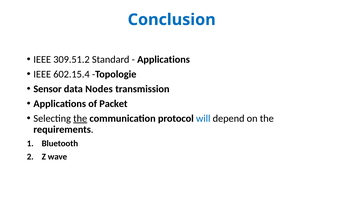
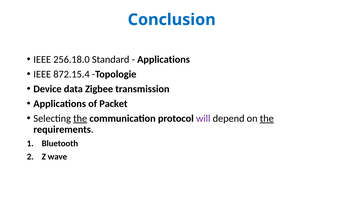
309.51.2: 309.51.2 -> 256.18.0 (71, 59)
602.15.4: 602.15.4 -> 872.15.4 (71, 74)
Sensor: Sensor -> Device (48, 89)
Nodes: Nodes -> Zigbee (99, 89)
will colour: blue -> purple (203, 118)
the underline: none -> present (267, 118)
